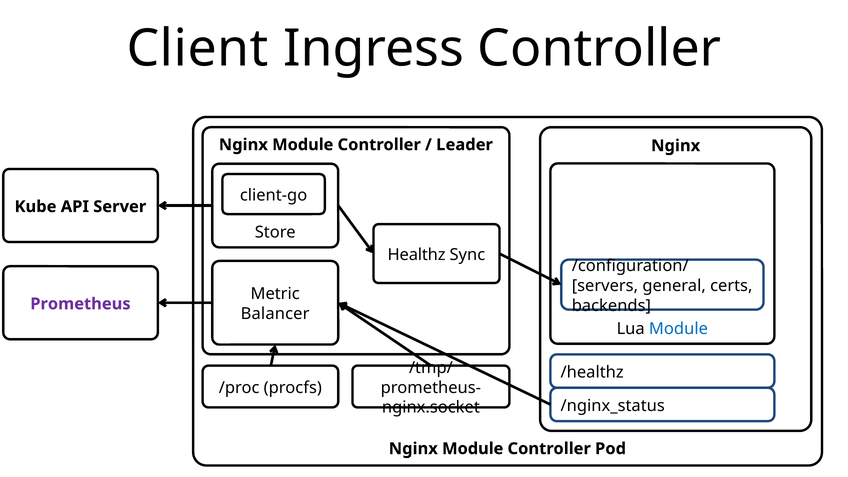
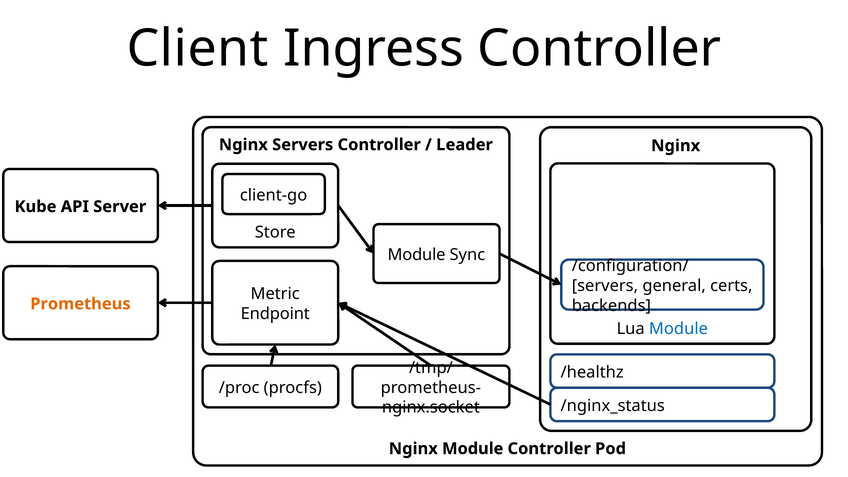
Module: Module -> Servers (303, 145)
Healthz: Healthz -> Module (417, 255)
Prometheus colour: purple -> orange (80, 304)
Balancer: Balancer -> Endpoint (275, 314)
